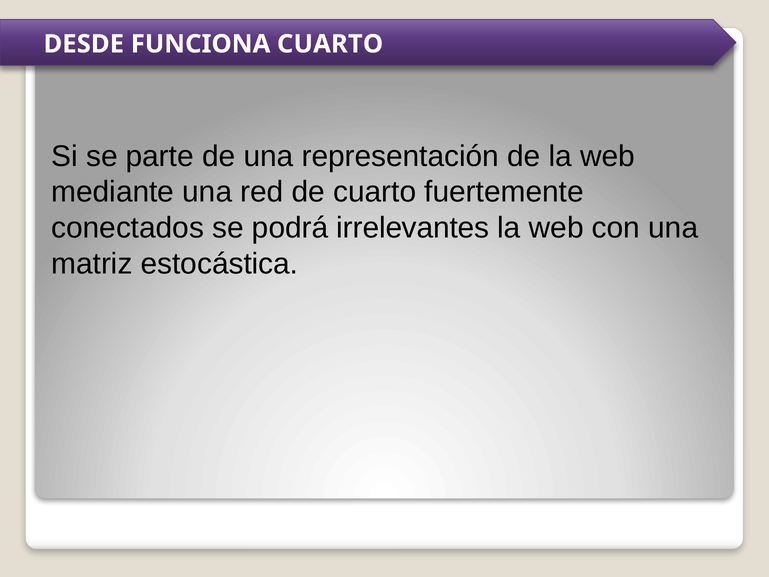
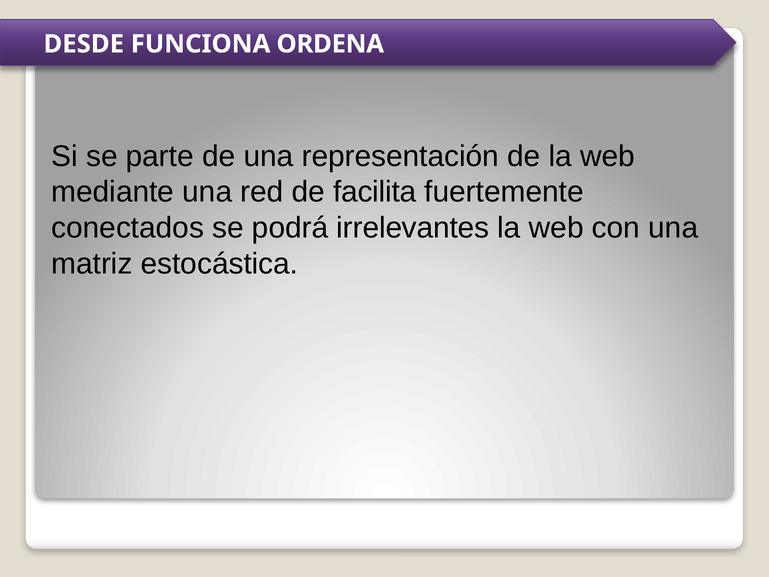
FUNCIONA CUARTO: CUARTO -> ORDENA (330, 44)
de cuarto: cuarto -> facilita (375, 192)
